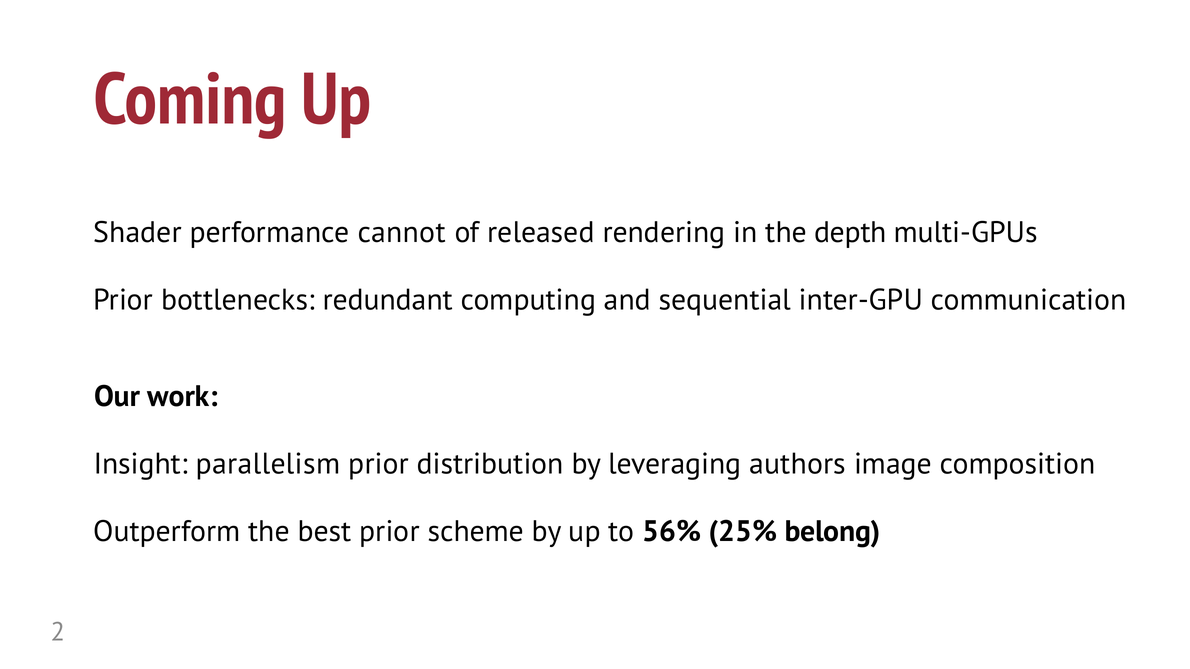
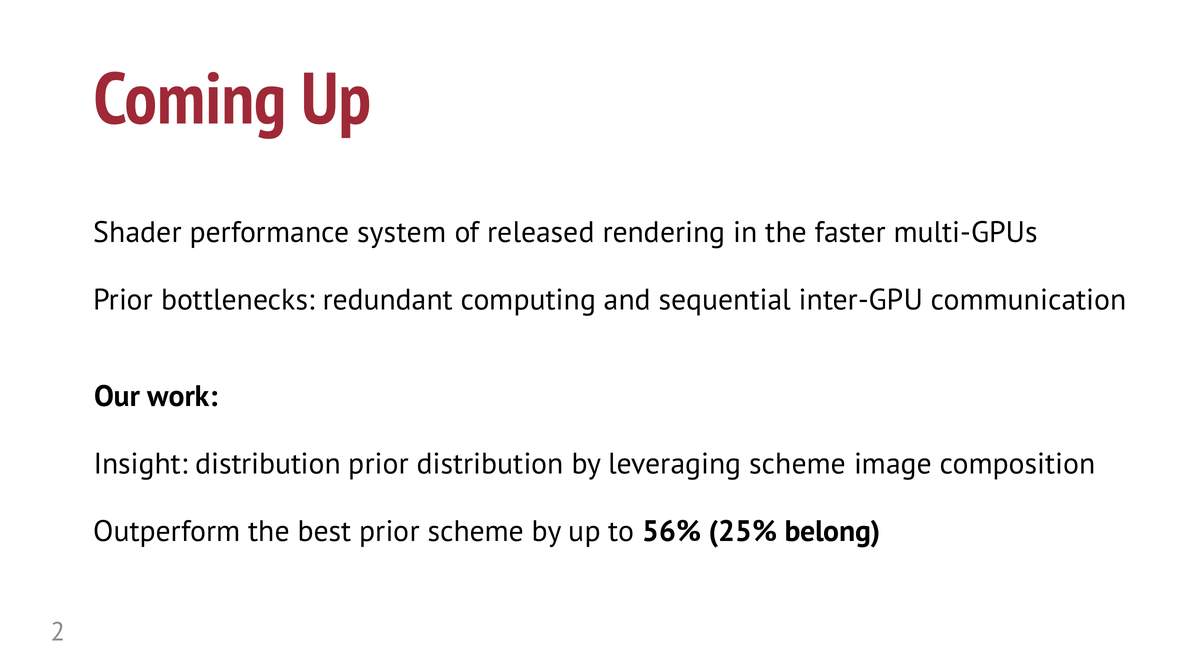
cannot: cannot -> system (402, 233)
depth: depth -> faster (850, 233)
Insight parallelism: parallelism -> distribution (268, 464)
leveraging authors: authors -> scheme (798, 464)
